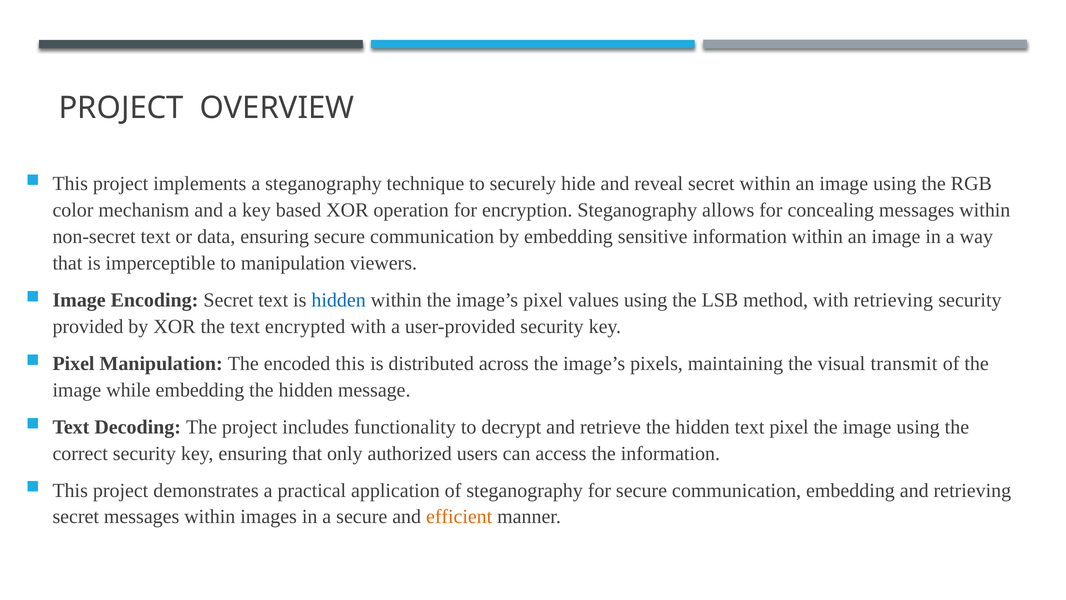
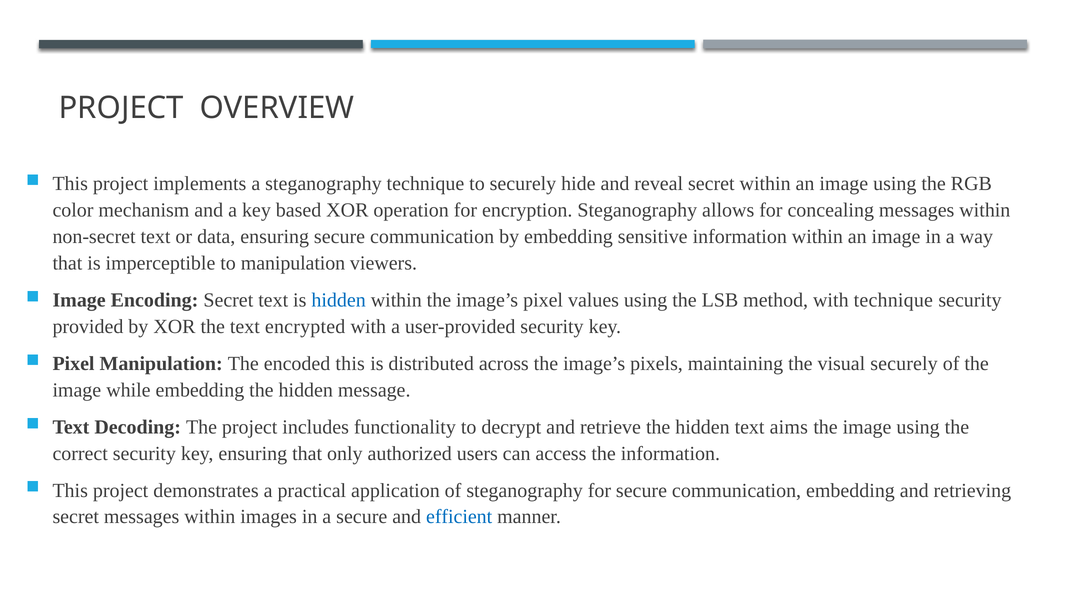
with retrieving: retrieving -> technique (893, 300)
visual transmit: transmit -> securely (904, 363)
text pixel: pixel -> aims (789, 427)
efficient colour: orange -> blue (459, 517)
